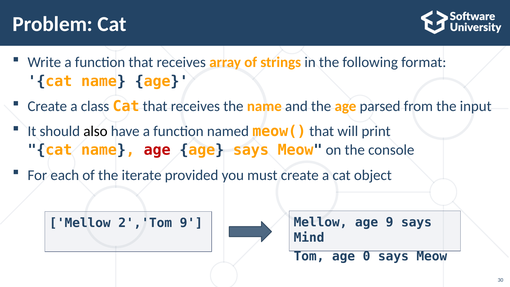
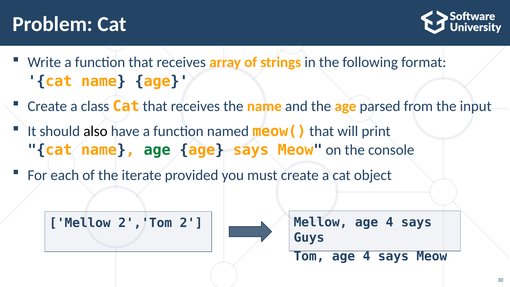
age colour: red -> green (157, 150)
2','Tom 9: 9 -> 2 (191, 223)
Mellow age 9: 9 -> 4 (390, 222)
Mind: Mind -> Guys (309, 238)
Tom age 0: 0 -> 4 (367, 256)
